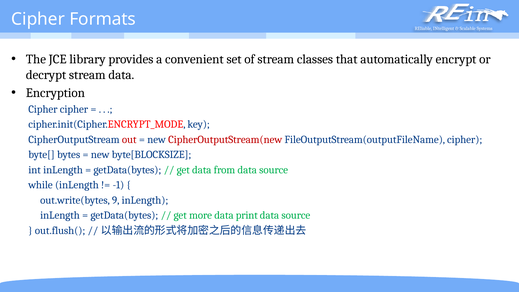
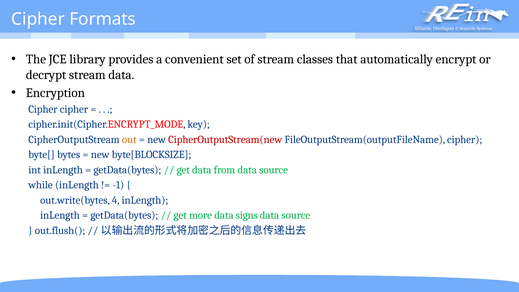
out colour: red -> orange (129, 140)
9: 9 -> 4 (116, 200)
print: print -> signs (247, 215)
